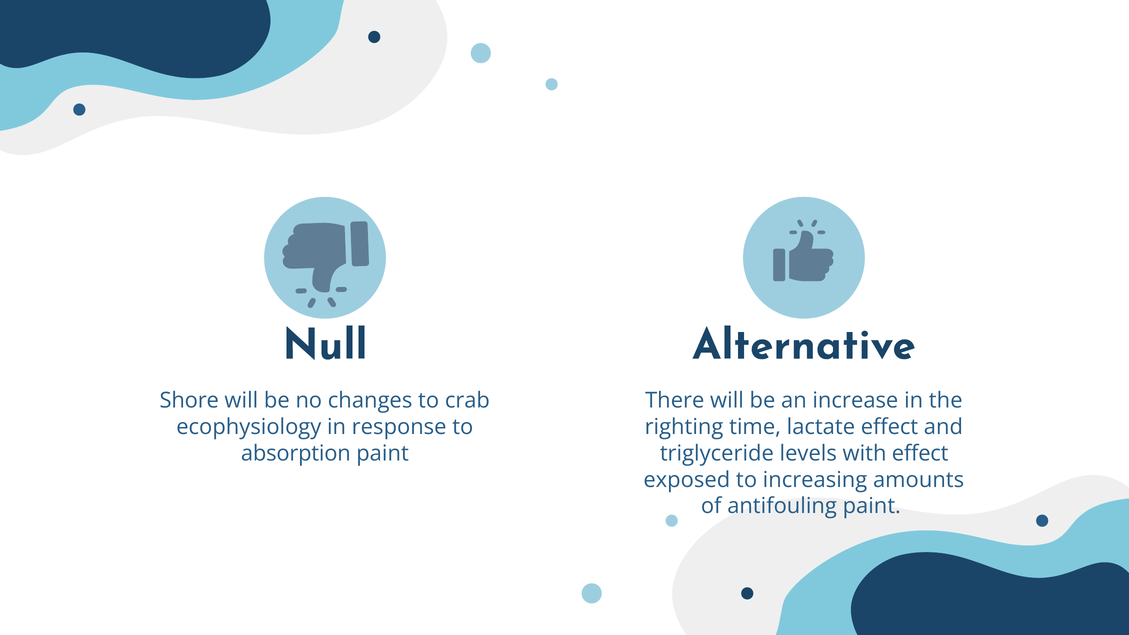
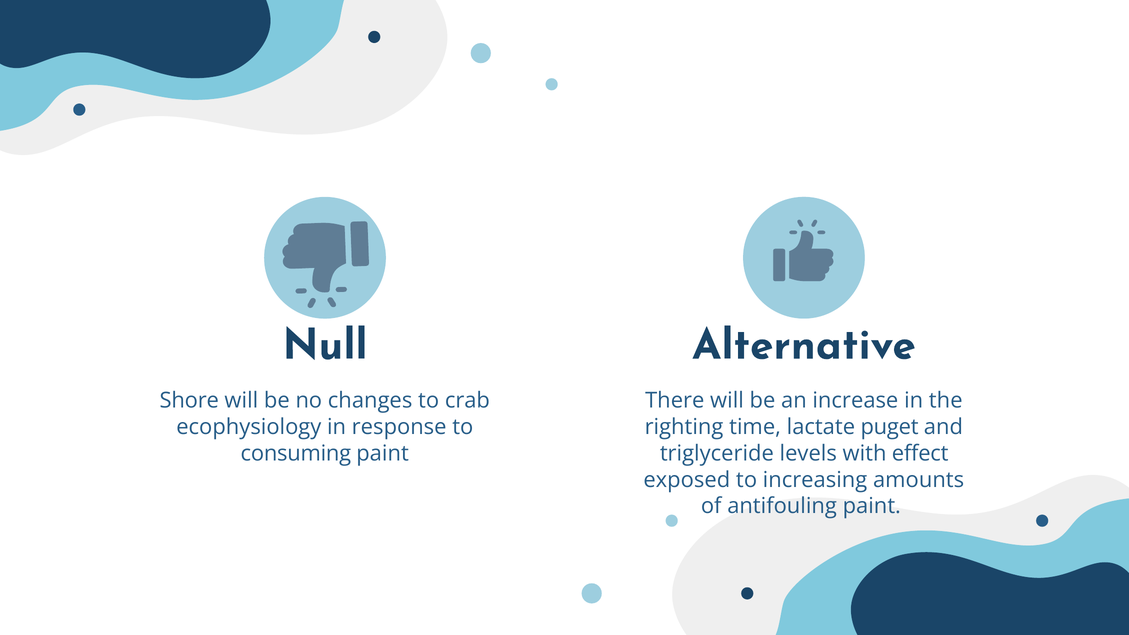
lactate effect: effect -> puget (890, 427)
absorption: absorption -> consuming (296, 453)
